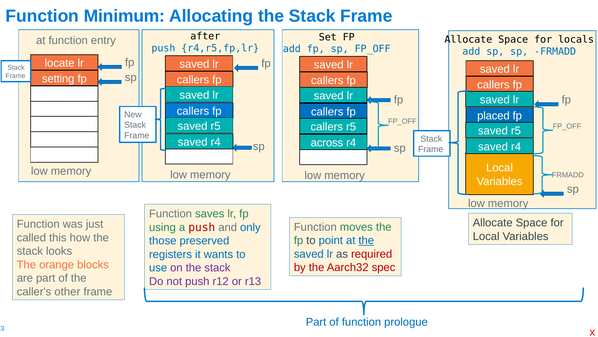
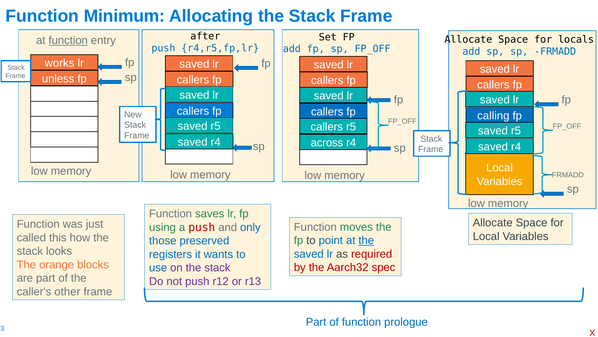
function underline: none -> present (68, 40)
locate: locate -> works (60, 63)
setting: setting -> unless (58, 79)
placed: placed -> calling (493, 116)
